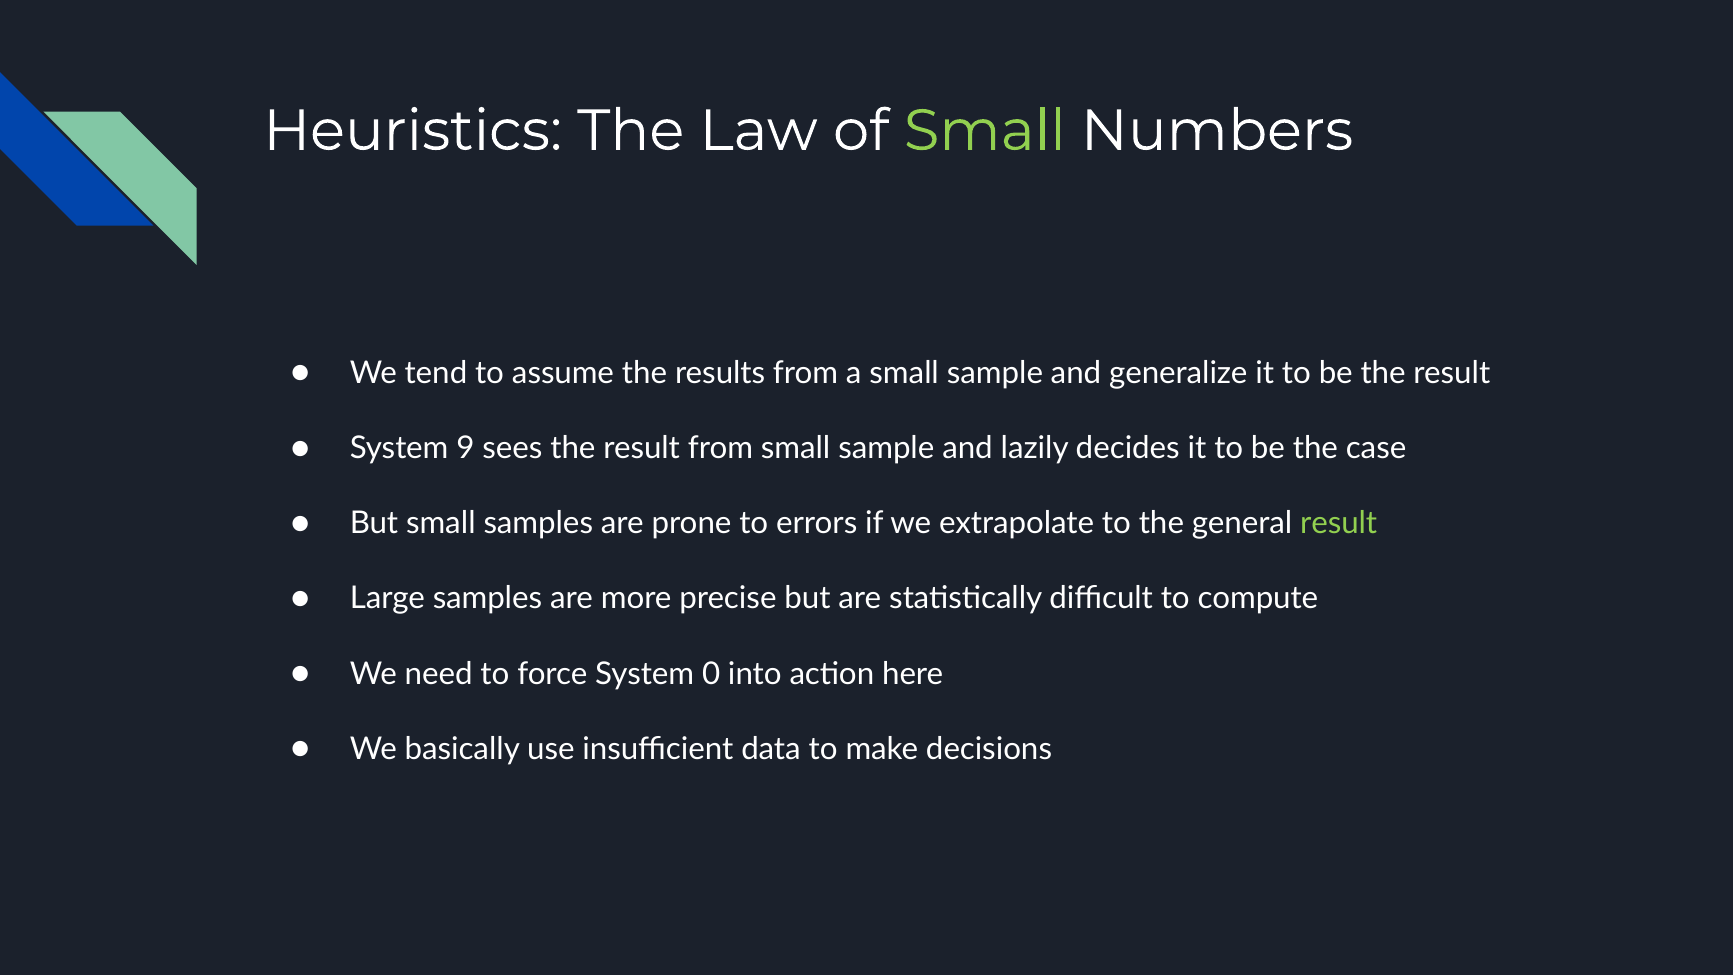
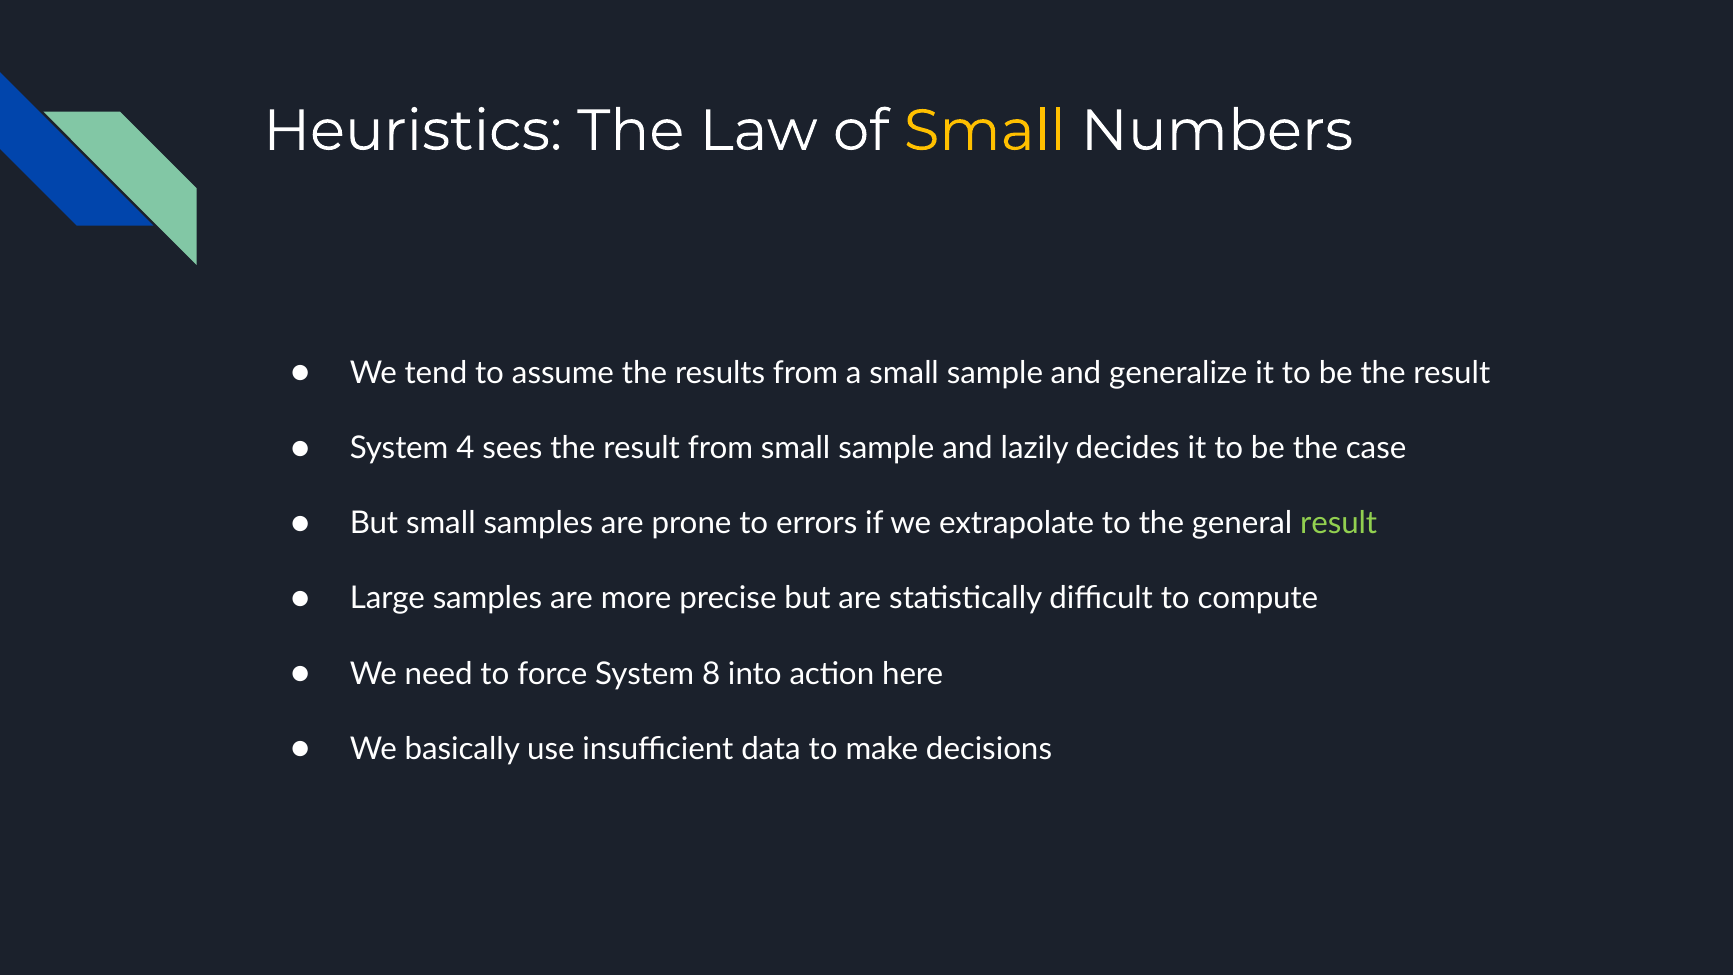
Small colour: light green -> yellow (985, 131)
9: 9 -> 4 (466, 448)
0: 0 -> 8 (711, 674)
